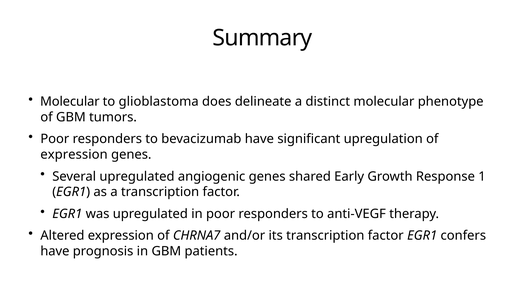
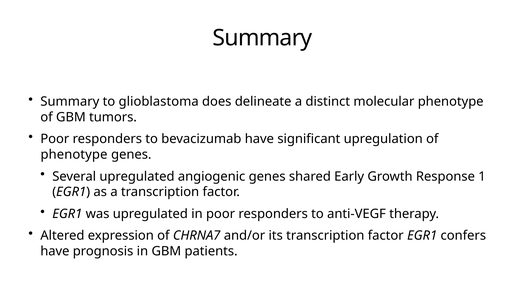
Molecular: Molecular -> Summary (70, 102)
expression: expression -> phenotype (74, 155)
